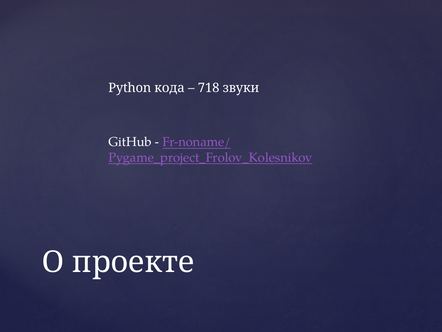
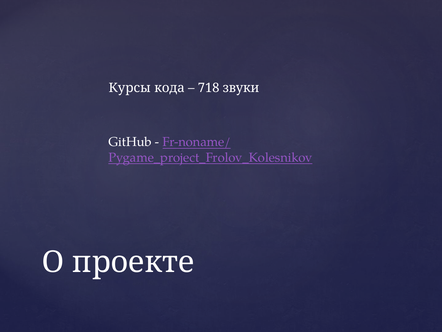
Python: Python -> Курсы (130, 88)
